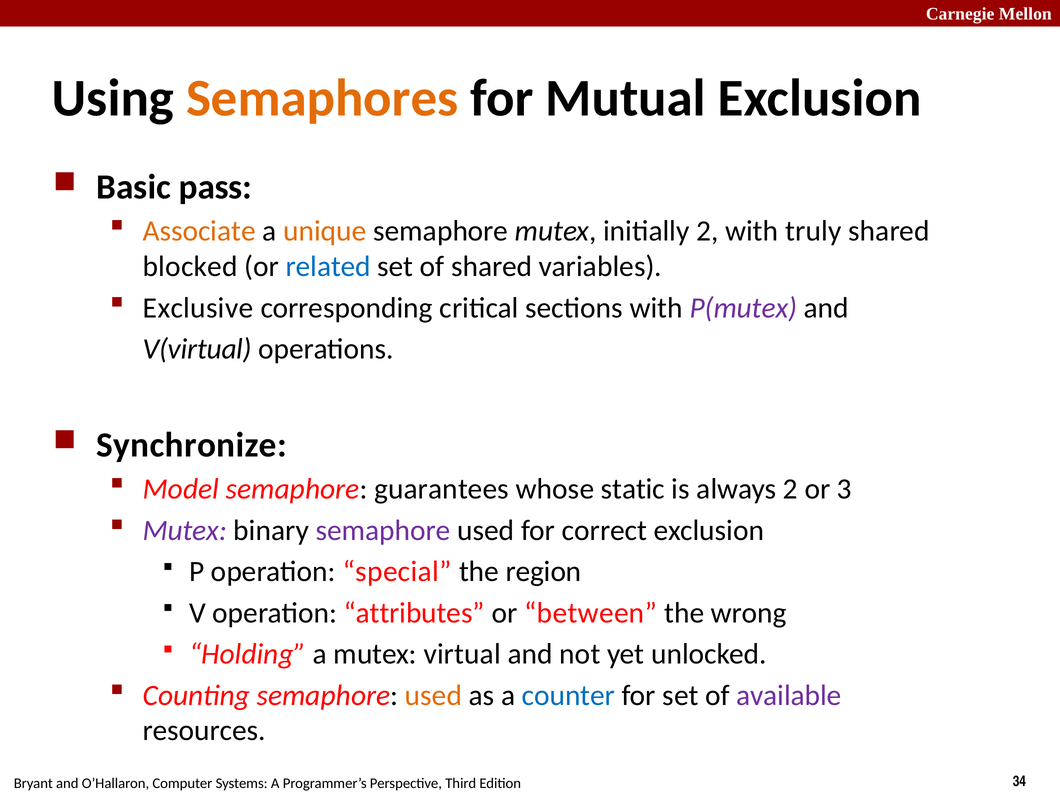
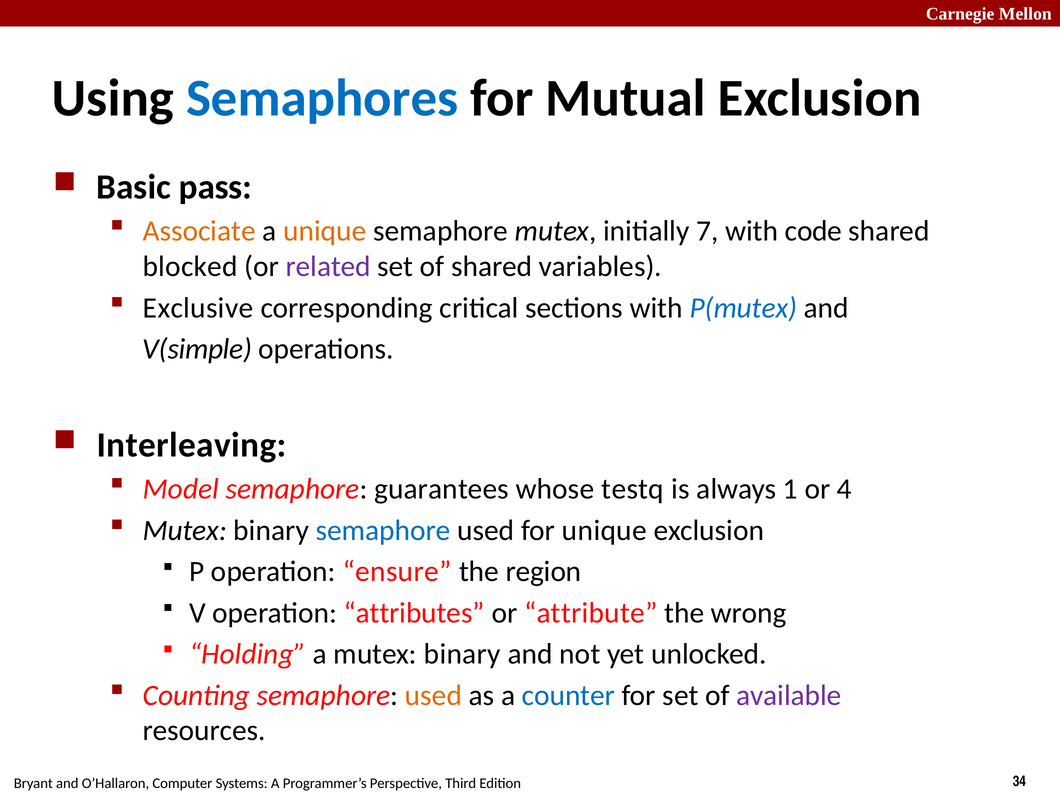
Semaphores colour: orange -> blue (322, 98)
initially 2: 2 -> 7 (707, 231)
truly: truly -> code (813, 231)
related colour: blue -> purple (328, 267)
P(mutex colour: purple -> blue (743, 308)
V(virtual: V(virtual -> V(simple (197, 349)
Synchronize: Synchronize -> Interleaving (192, 445)
static: static -> testq (633, 489)
always 2: 2 -> 1 (790, 489)
3: 3 -> 4 (844, 489)
Mutex colour: purple -> black (185, 530)
semaphore colour: purple -> blue (383, 530)
for correct: correct -> unique (604, 530)
special: special -> ensure (397, 572)
between: between -> attribute (591, 613)
a mutex virtual: virtual -> binary (462, 654)
